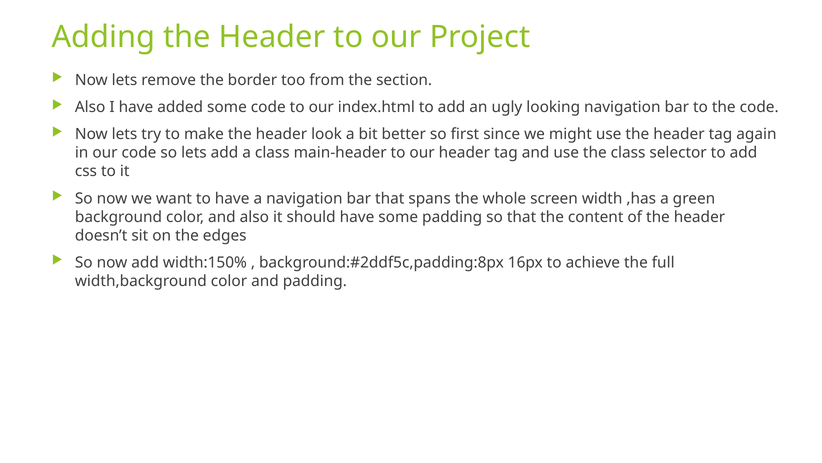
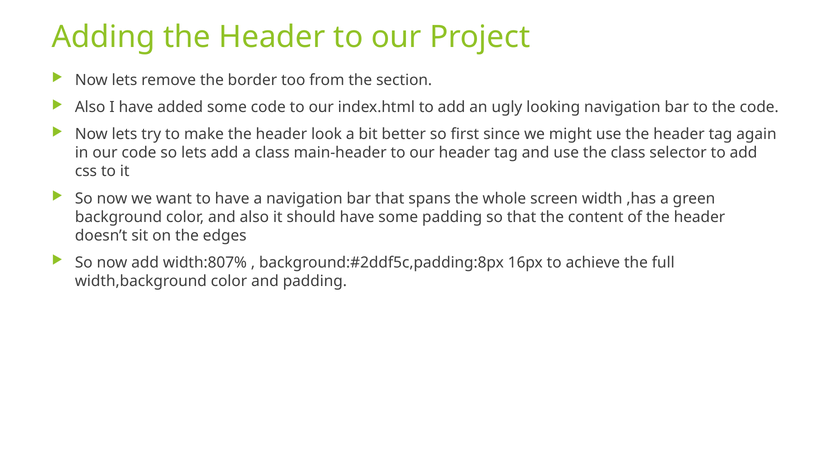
width:150%: width:150% -> width:807% (205, 262)
